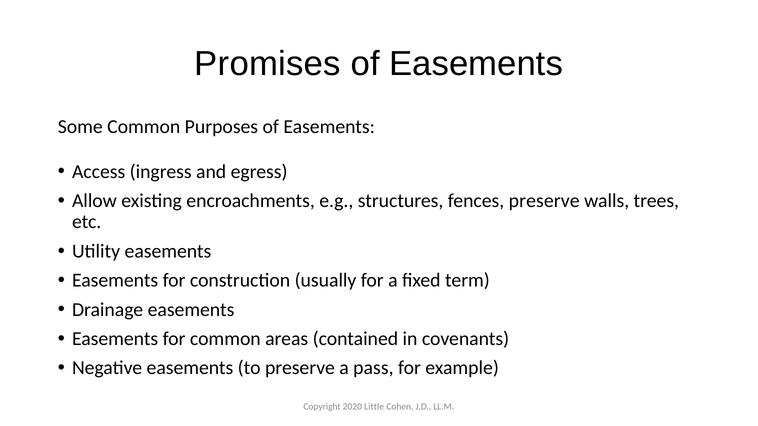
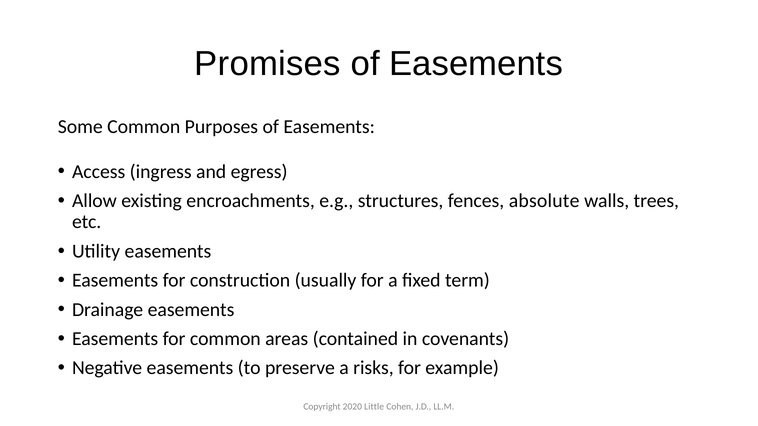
fences preserve: preserve -> absolute (544, 201)
pass: pass -> risks (373, 368)
